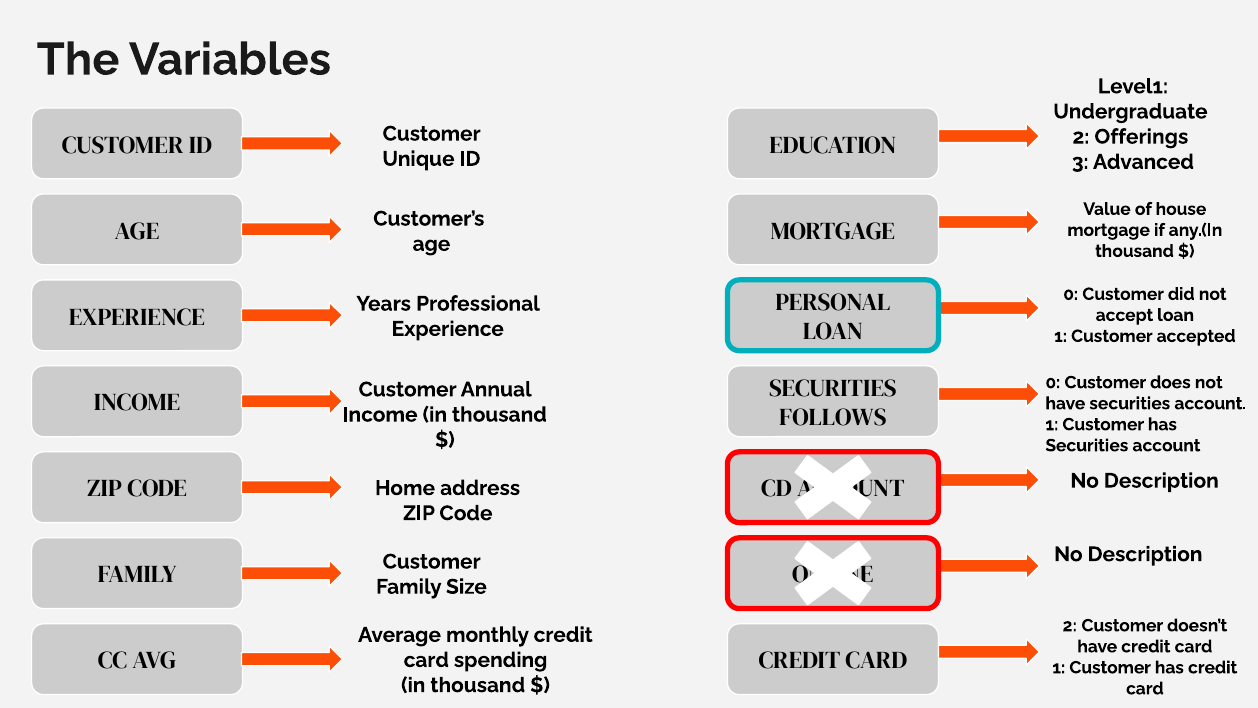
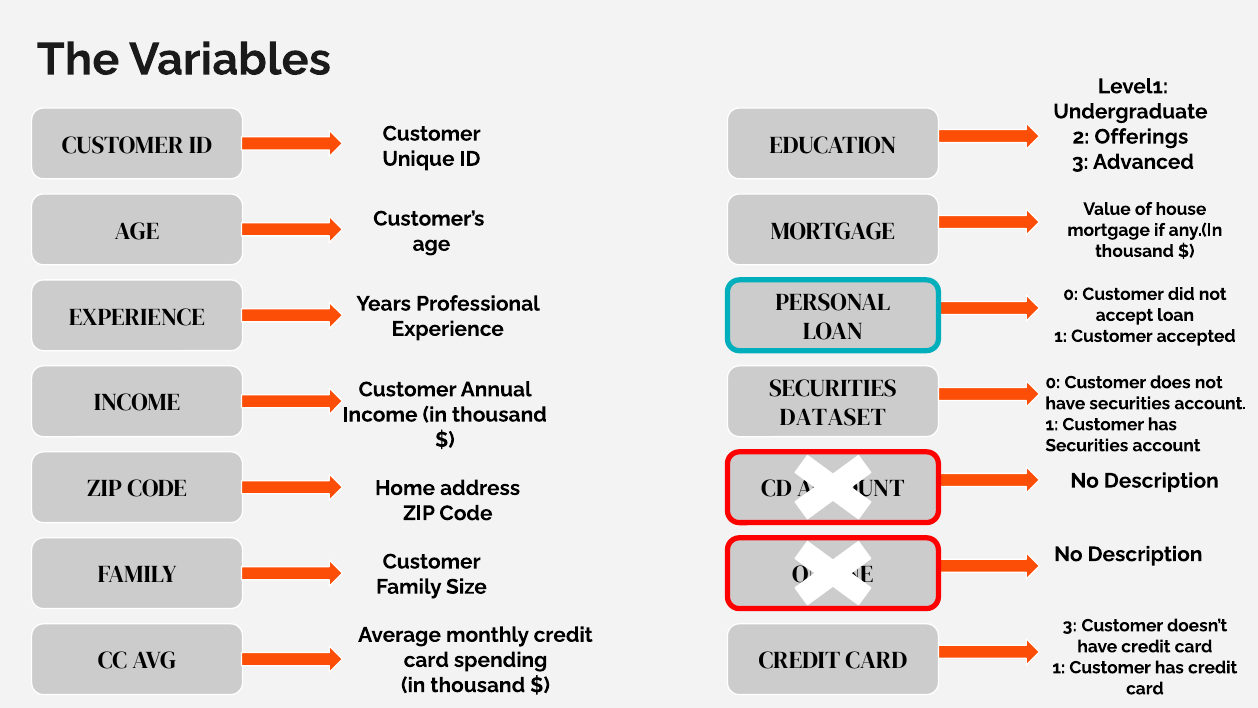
FOLLOWS: FOLLOWS -> DATASET (833, 417)
2: 2 -> 3 (1070, 625)
